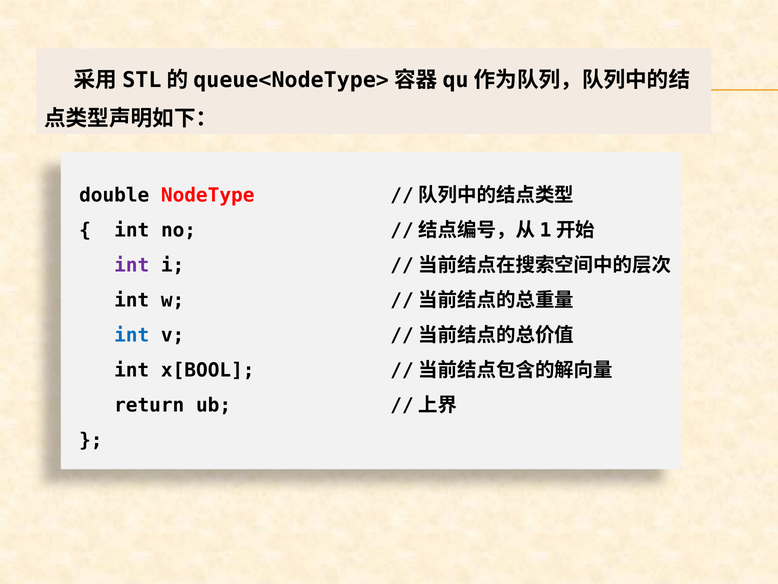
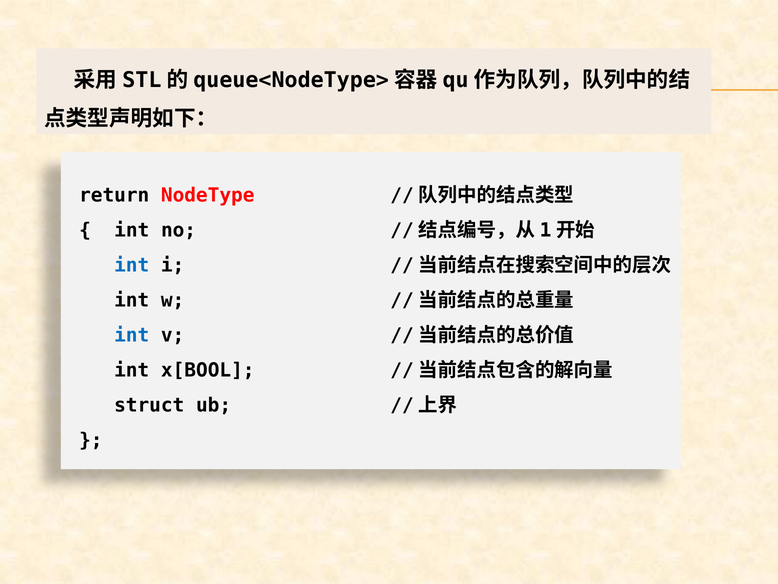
double: double -> return (114, 195)
int colour: purple -> blue (132, 265)
return: return -> struct (149, 405)
